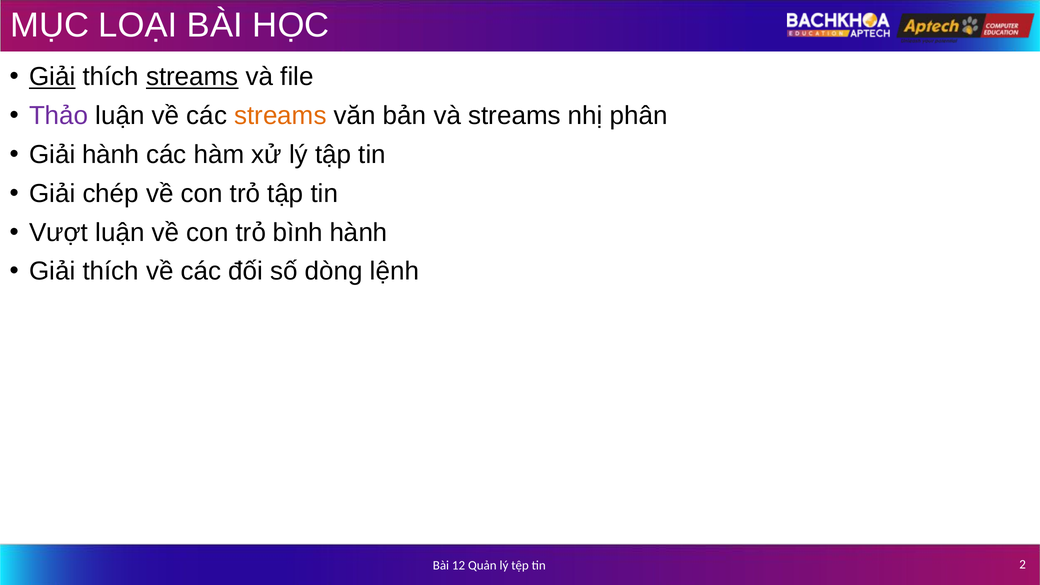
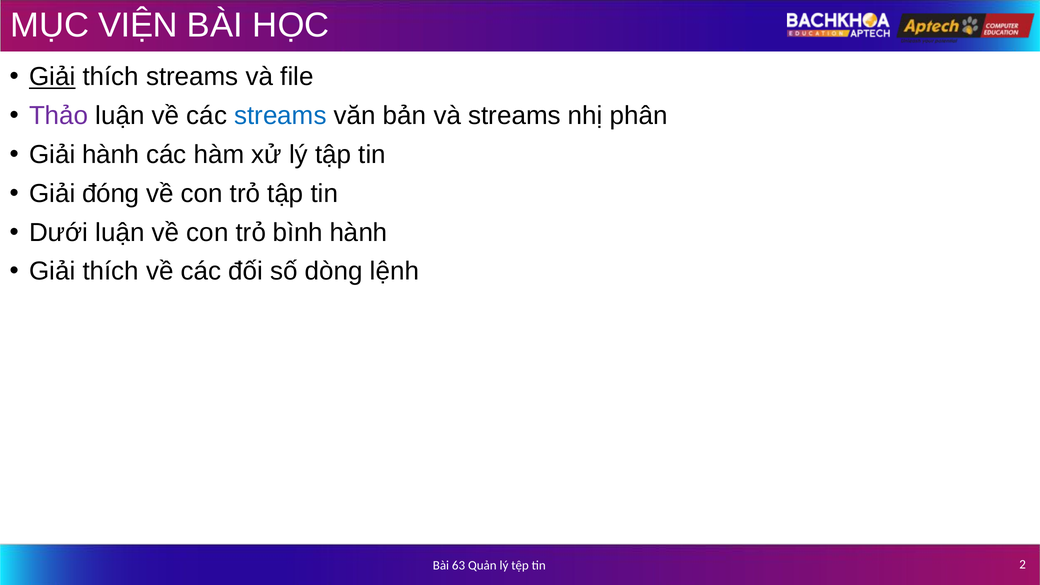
LOẠI: LOẠI -> VIỆN (138, 25)
streams underline: present -> none (192, 77)
streams colour: orange -> blue (280, 116)
chép: chép -> đóng (111, 194)
Vượt: Vượt -> Dưới (59, 232)
12: 12 -> 63 (459, 565)
